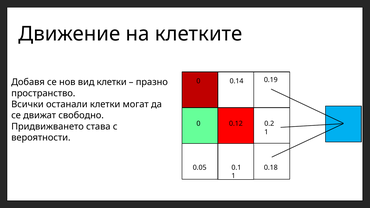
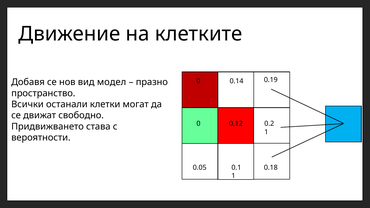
вид клетки: клетки -> модел (112, 82)
